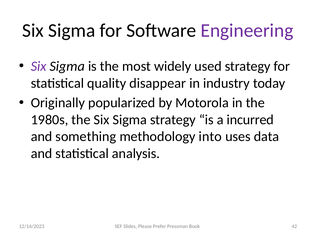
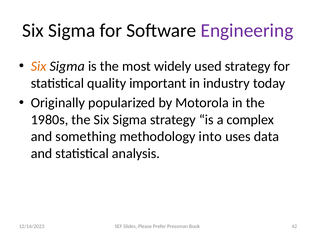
Six colour: purple -> orange (39, 66)
disappear: disappear -> important (158, 83)
incurred: incurred -> complex (250, 120)
